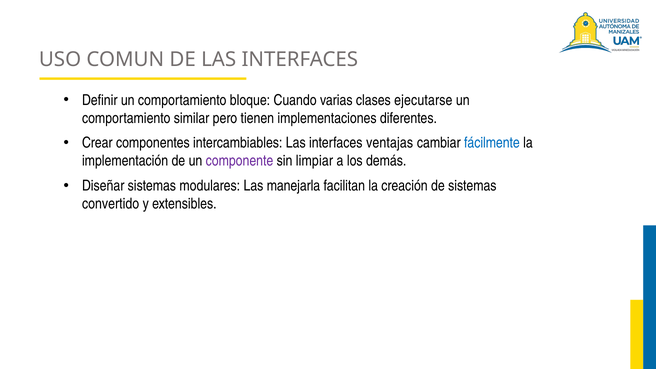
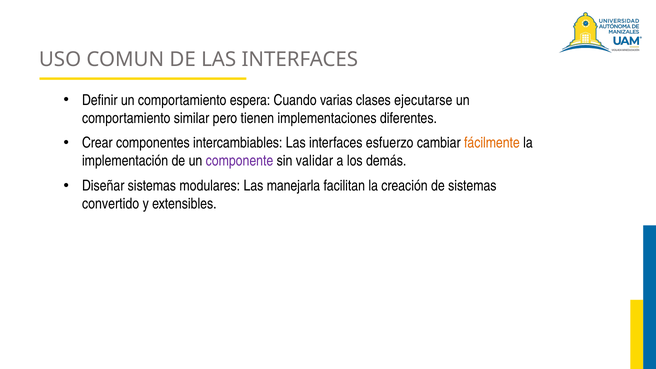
bloque: bloque -> espera (250, 100)
ventajas: ventajas -> esfuerzo (390, 143)
fácilmente colour: blue -> orange (492, 143)
limpiar: limpiar -> validar (314, 161)
